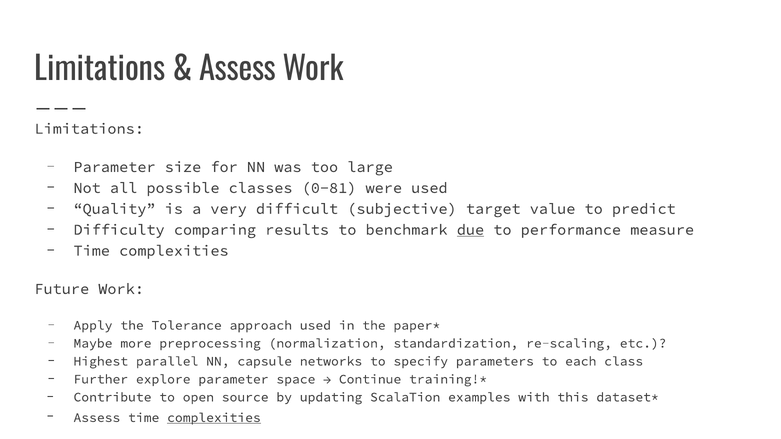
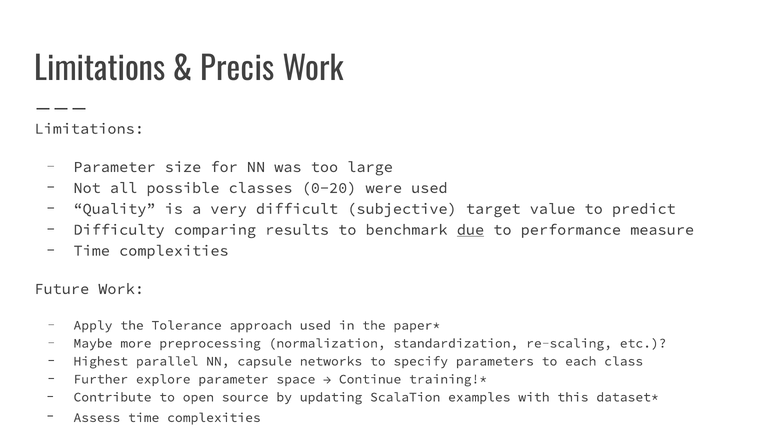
Assess: Assess -> Precis (237, 69)
0-81: 0-81 -> 0-20 (329, 188)
complexities underline: present -> none (214, 418)
